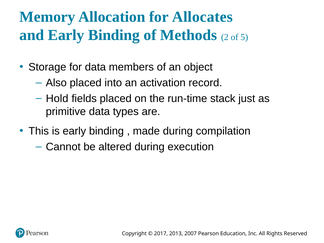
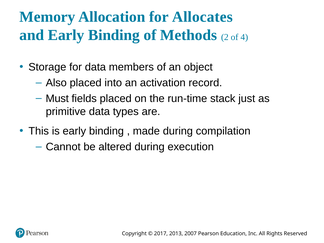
5: 5 -> 4 (244, 37)
Hold: Hold -> Must (57, 99)
